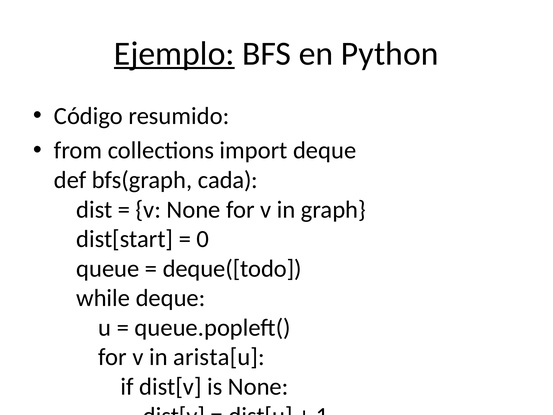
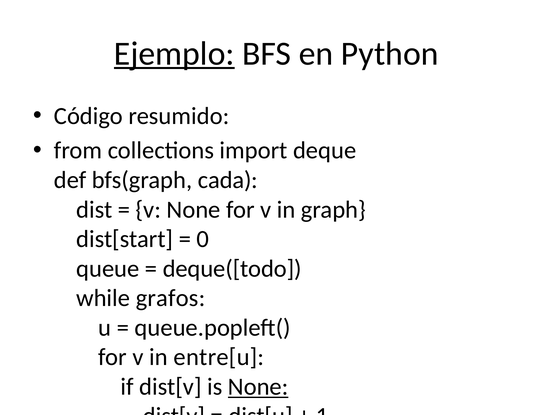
while deque: deque -> grafos (170, 298)
arista[u: arista[u -> entre[u (219, 357)
None underline: none -> present (258, 386)
